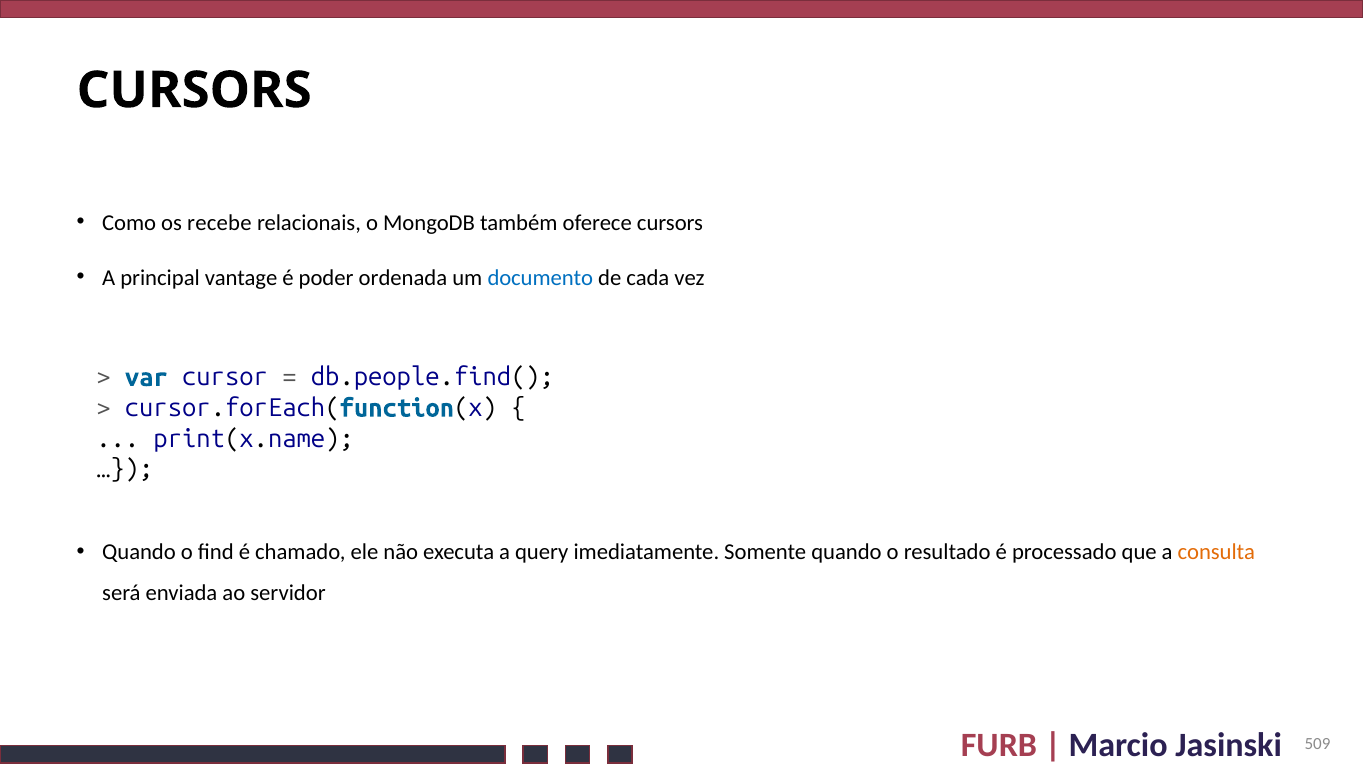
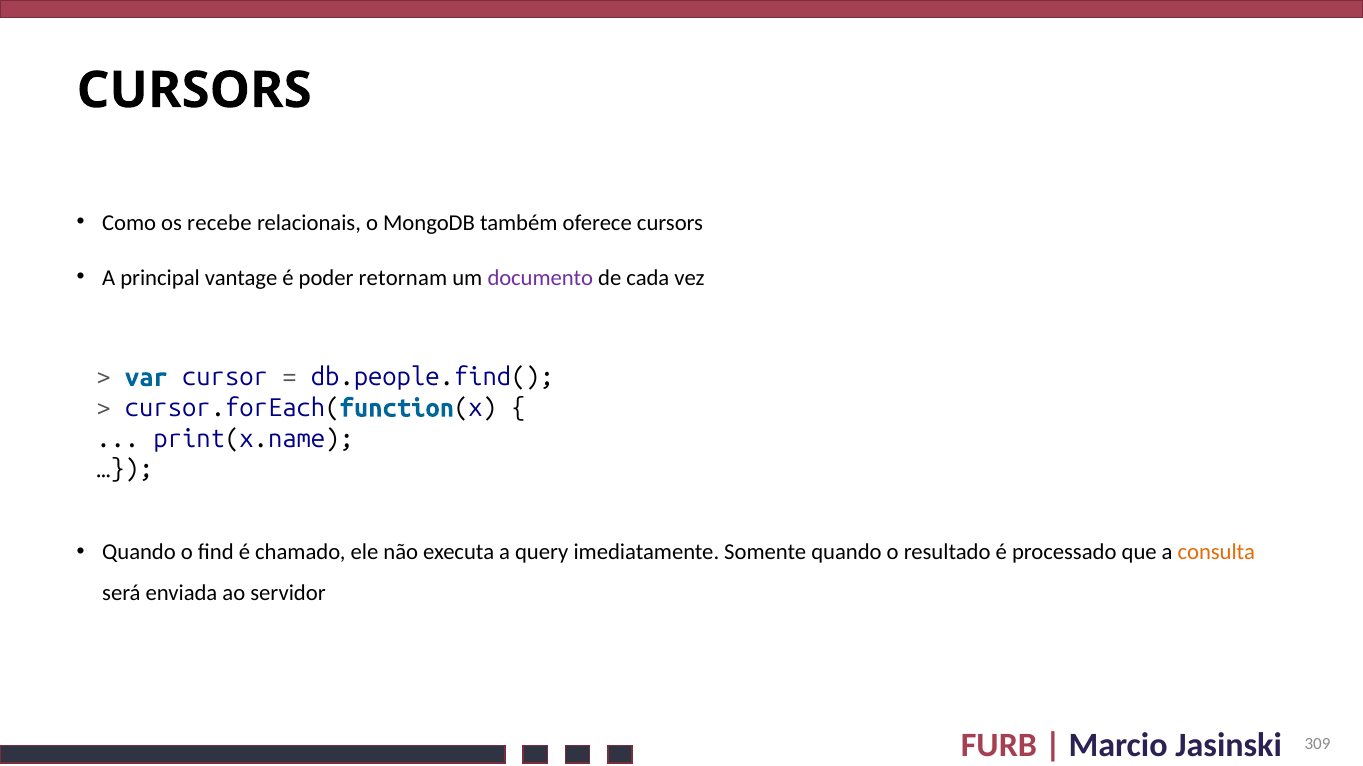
ordenada: ordenada -> retornam (403, 278)
documento colour: blue -> purple (540, 278)
509: 509 -> 309 (1318, 745)
